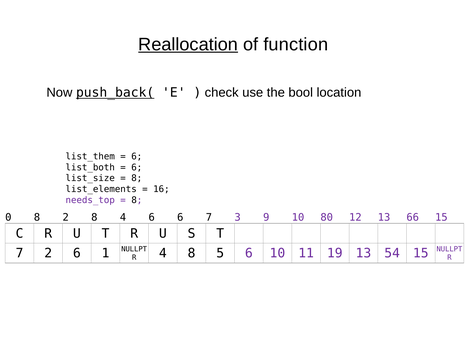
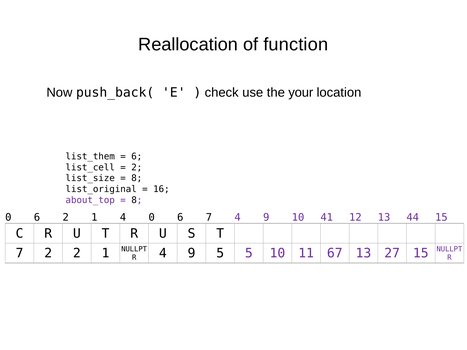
Reallocation underline: present -> none (188, 44)
push_back( underline: present -> none (115, 93)
bool: bool -> your (301, 93)
list_both: list_both -> list_cell (90, 168)
6: 6 -> 2 (137, 168)
list_elements: list_elements -> list_original (101, 189)
needs_top: needs_top -> about_top (90, 200)
8: 8 -> 6 (37, 218)
8: 8 -> 1 (94, 218)
4 6: 6 -> 0 (152, 218)
7 3: 3 -> 4 (238, 218)
80: 80 -> 41 (327, 218)
66: 66 -> 44 (413, 218)
2 6: 6 -> 2 (77, 253)
R 4 8: 8 -> 9 (192, 253)
5 6: 6 -> 5 (249, 253)
19: 19 -> 67 (335, 253)
54: 54 -> 27 (392, 253)
